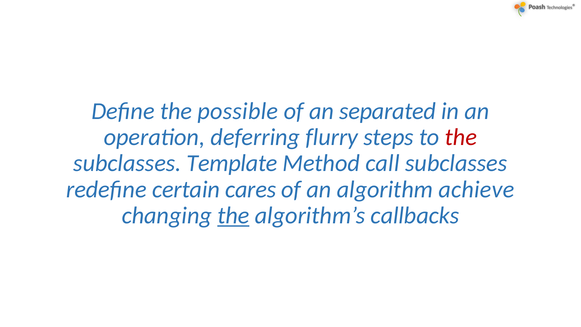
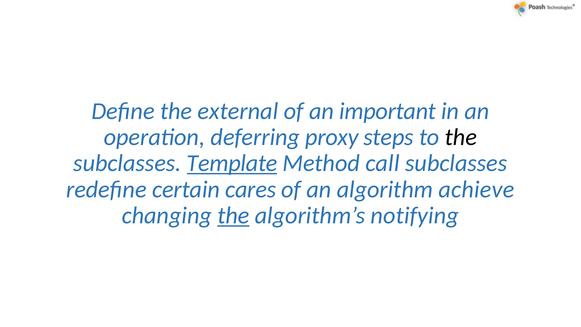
possible: possible -> external (238, 111)
separated: separated -> important (388, 111)
flurry: flurry -> proxy (332, 137)
the colour: red -> black (461, 137)
Template underline: none -> present (232, 163)
callbacks: callbacks -> notifying (415, 215)
